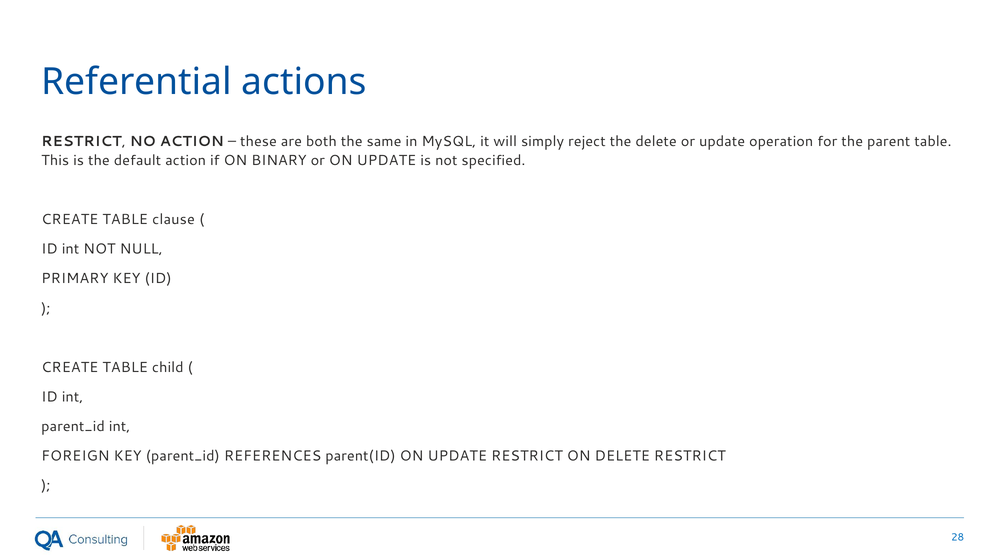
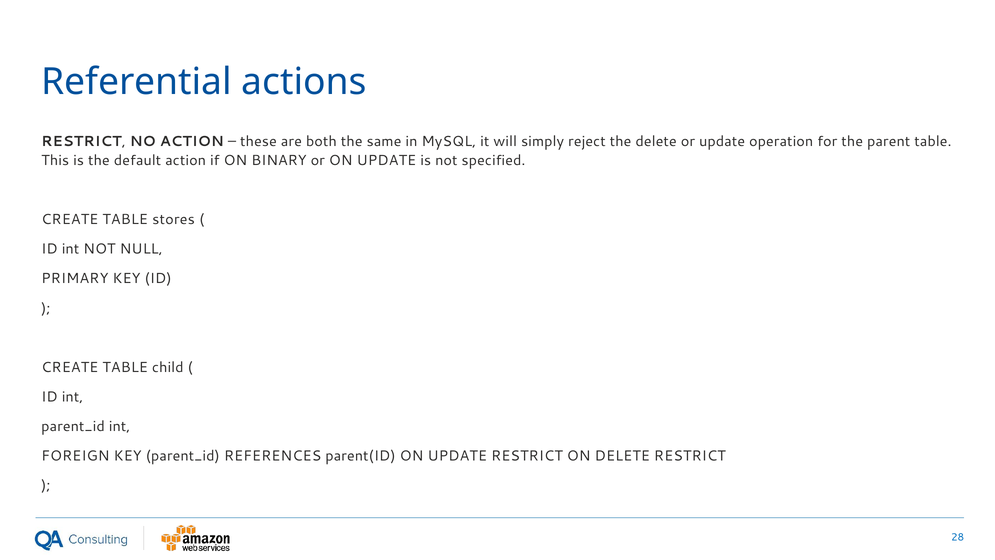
clause: clause -> stores (174, 219)
